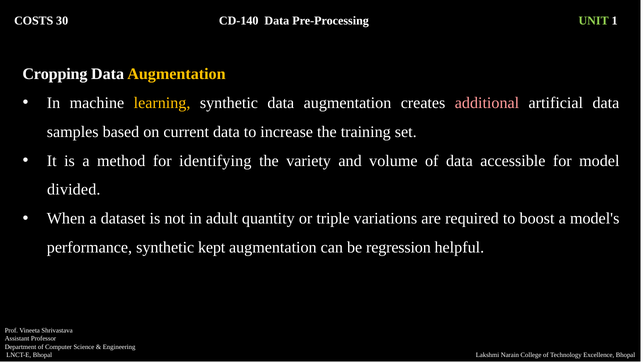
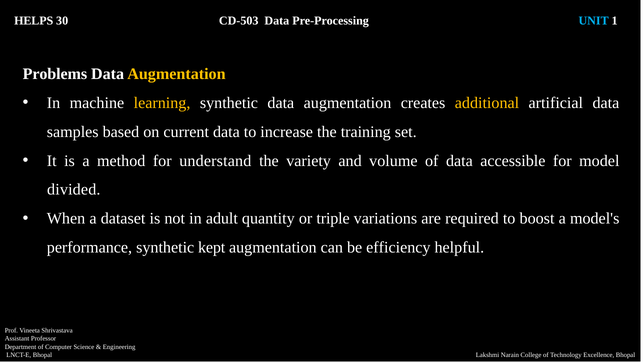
COSTS: COSTS -> HELPS (34, 21)
CD-140: CD-140 -> CD-503 (239, 21)
UNIT colour: light green -> light blue (594, 21)
Cropping: Cropping -> Problems (55, 74)
additional colour: pink -> yellow (487, 103)
identifying: identifying -> understand (215, 161)
regression: regression -> efficiency (398, 248)
